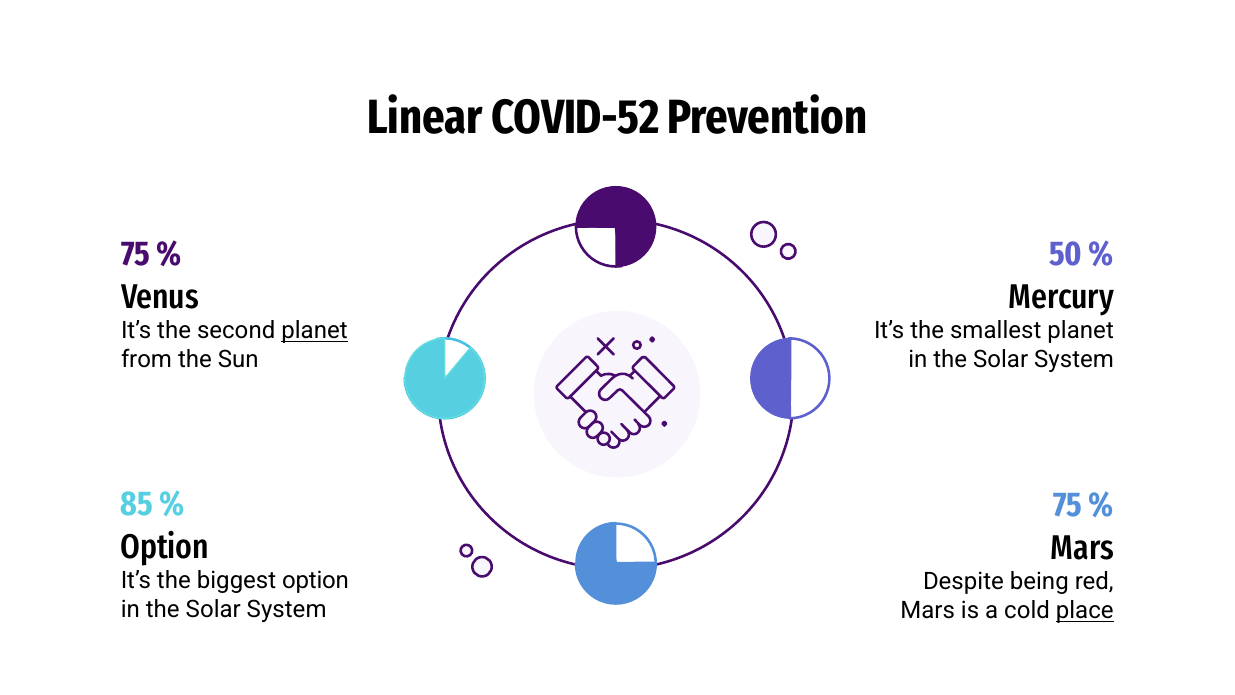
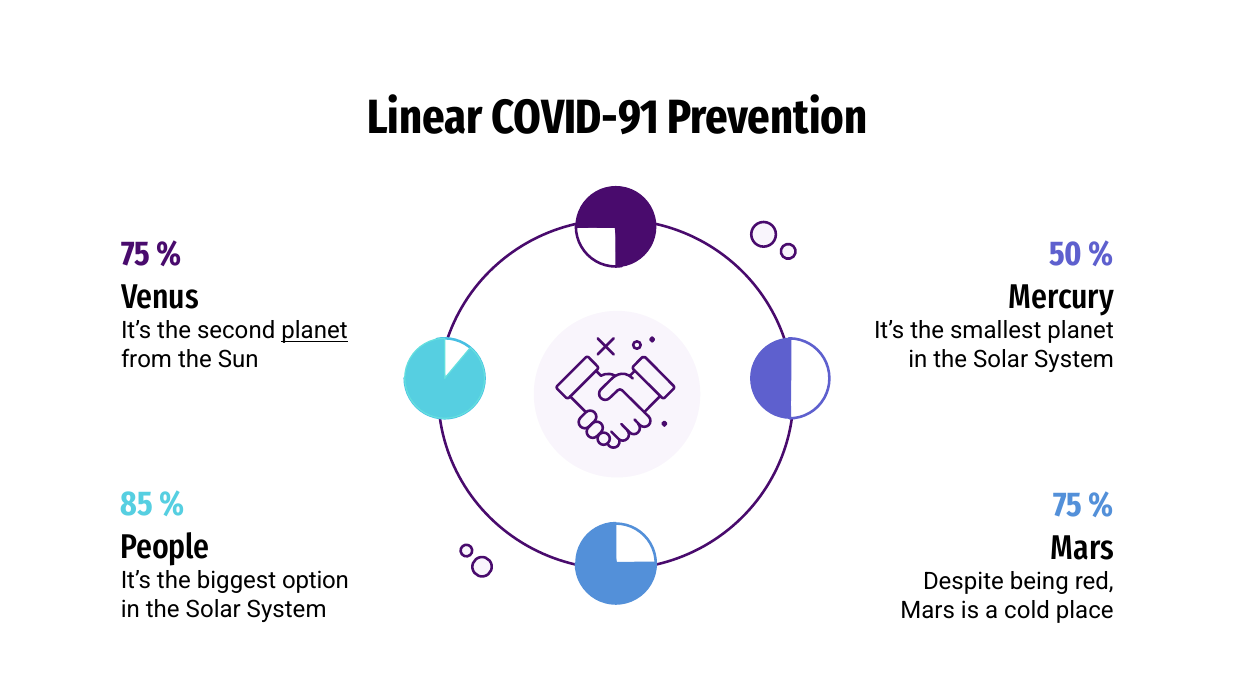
COVID-52: COVID-52 -> COVID-91 (575, 117)
Option: Option -> People (165, 547)
place underline: present -> none (1085, 611)
